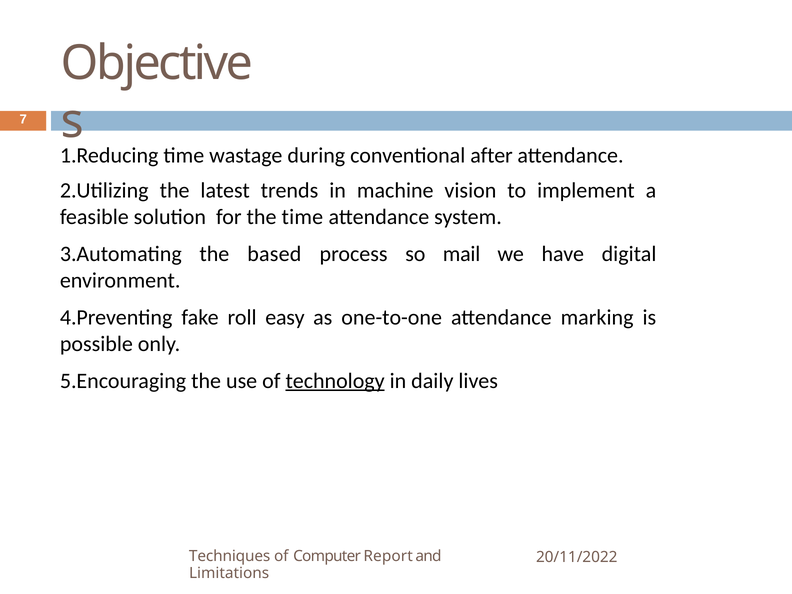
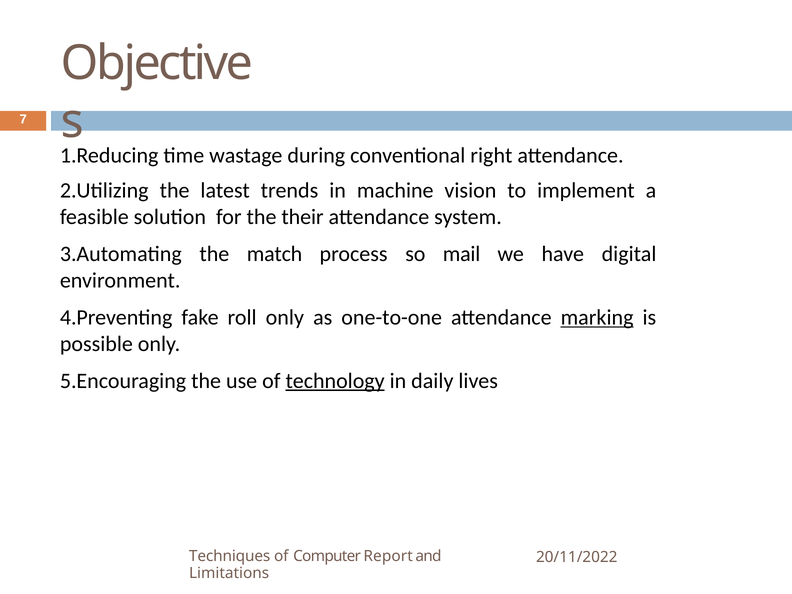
after: after -> right (491, 156)
the time: time -> their (303, 217)
based: based -> match (275, 254)
roll easy: easy -> only (285, 317)
marking underline: none -> present (597, 317)
